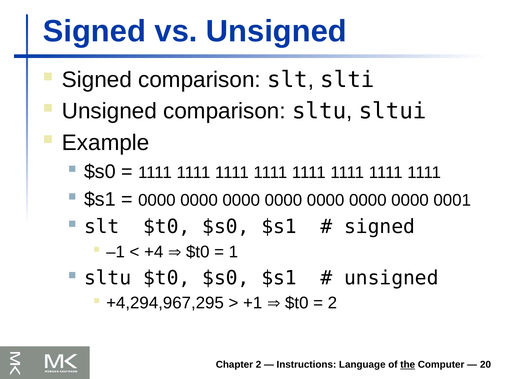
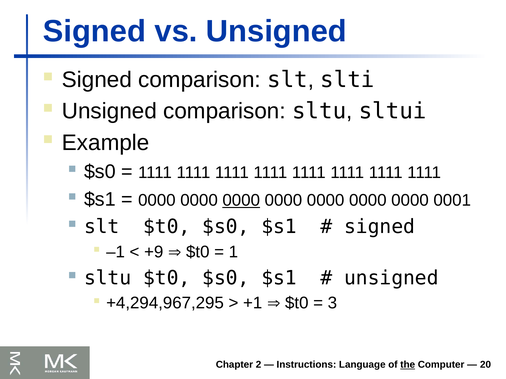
0000 underline: none -> present (241, 200)
+4: +4 -> +9 (154, 252)
2: 2 -> 3 (332, 303)
